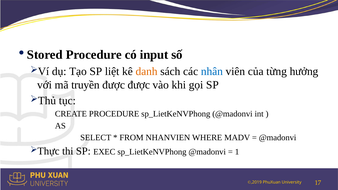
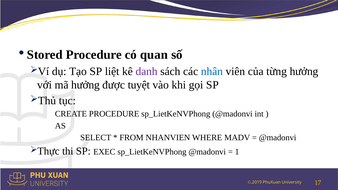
input: input -> quan (154, 55)
danh colour: orange -> purple (147, 71)
mã truyền: truyền -> hưởng (85, 85)
được được: được -> tuyệt (139, 85)
